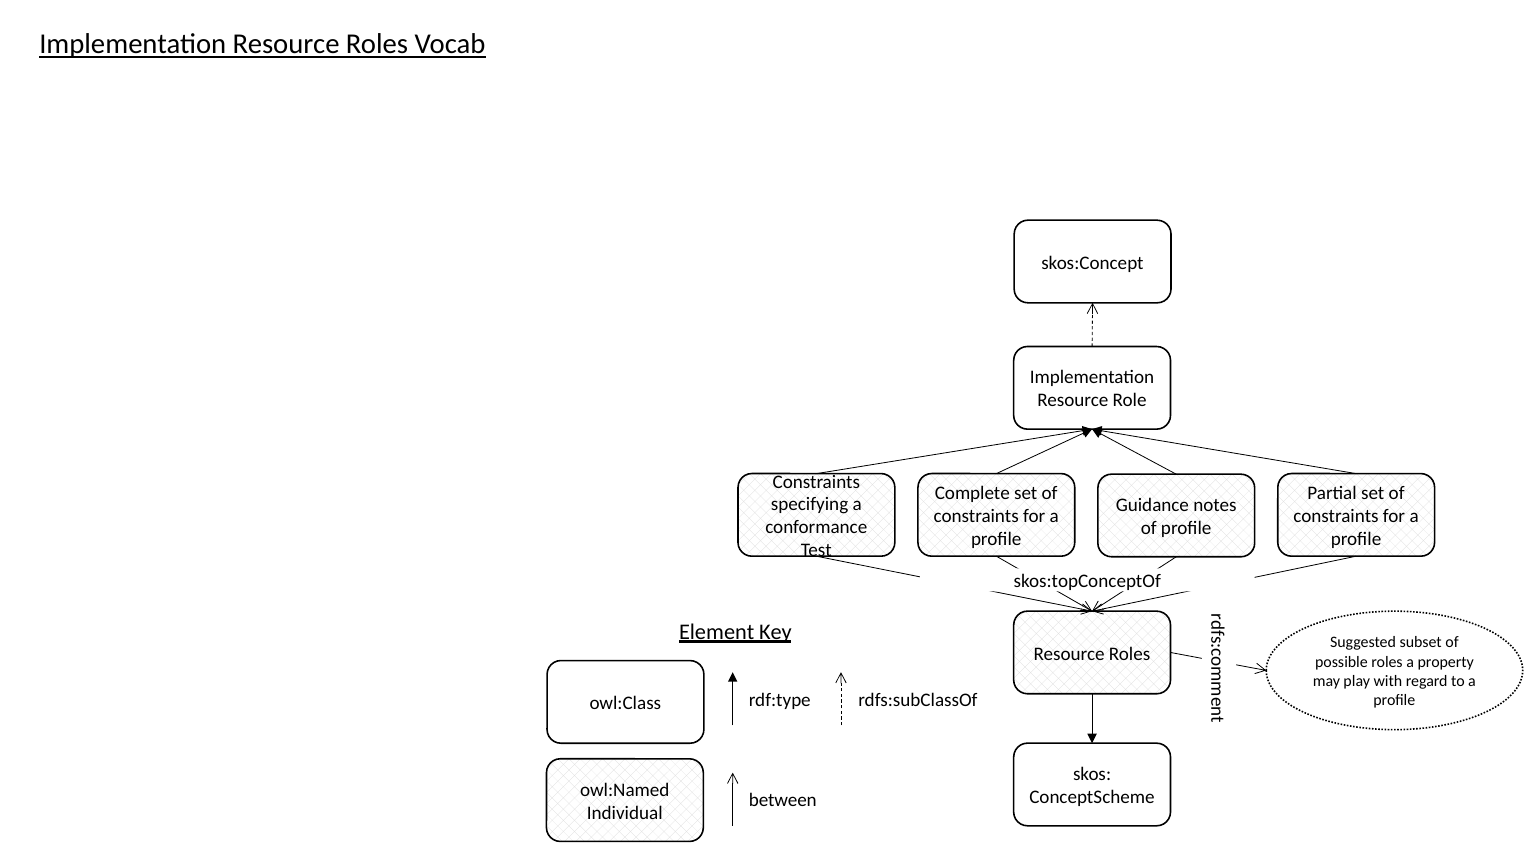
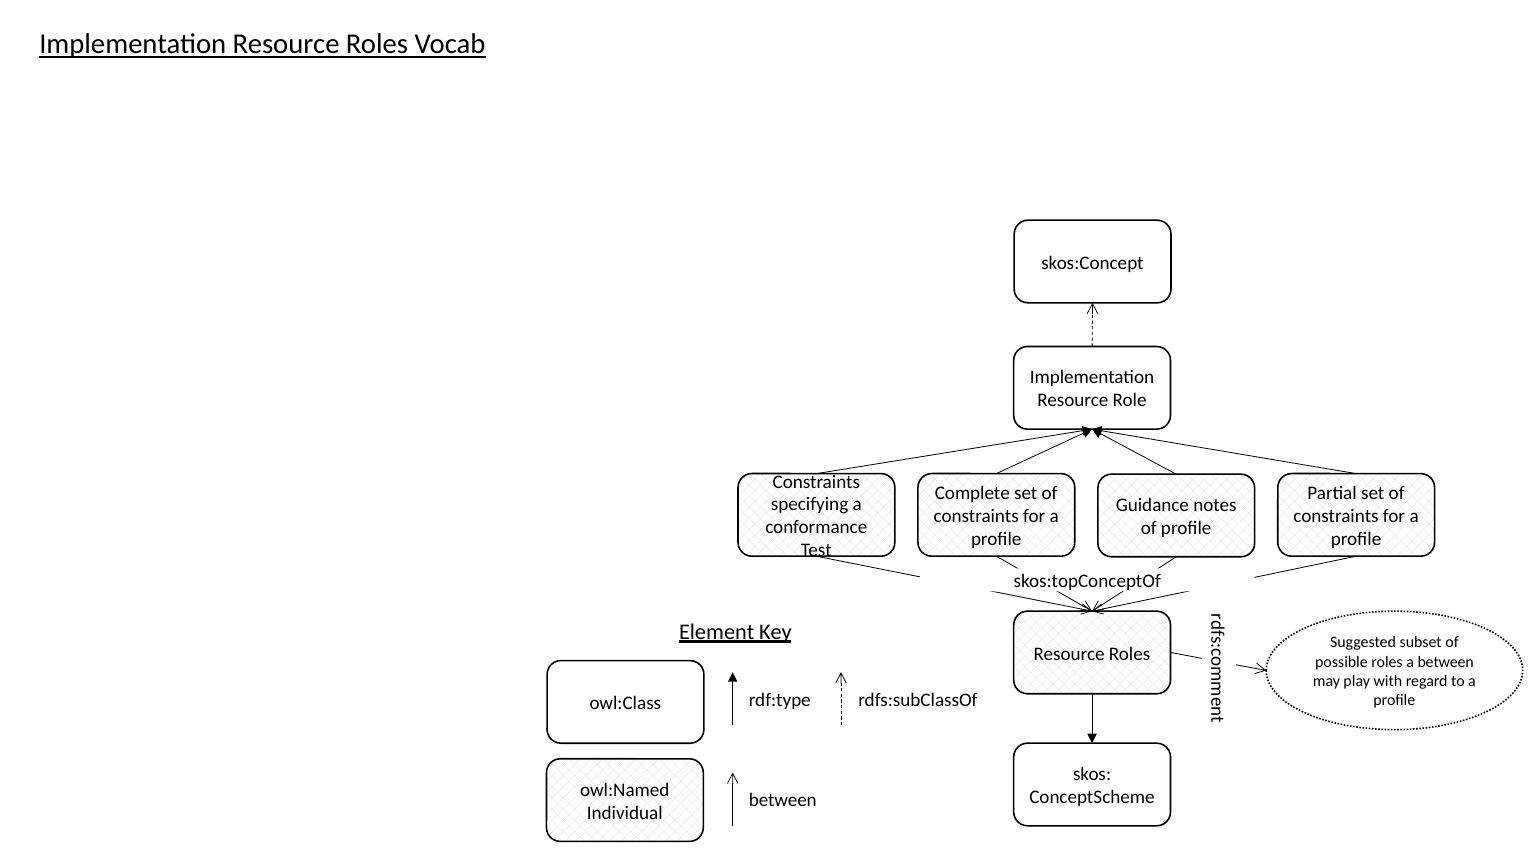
a property: property -> between (1446, 662)
